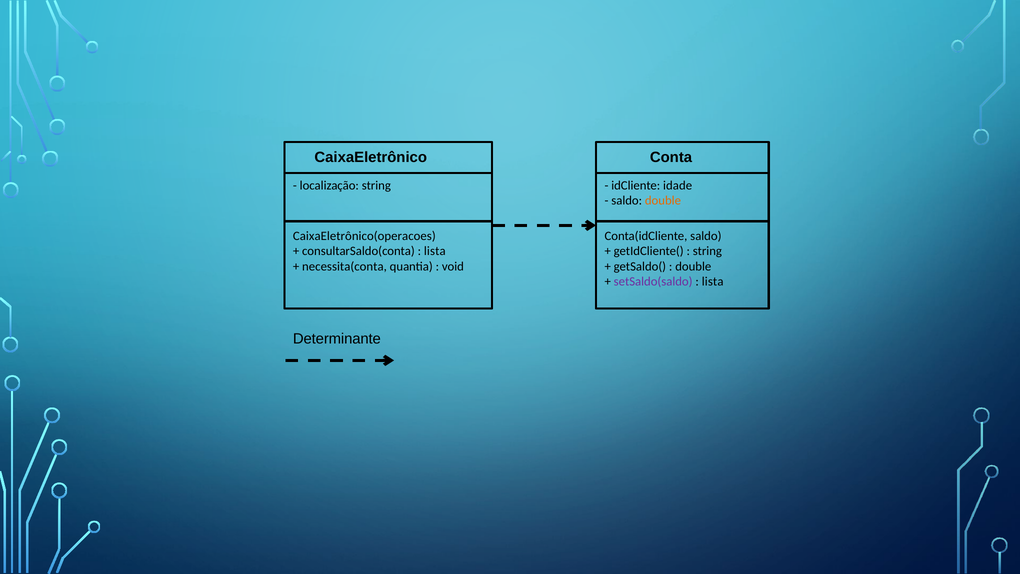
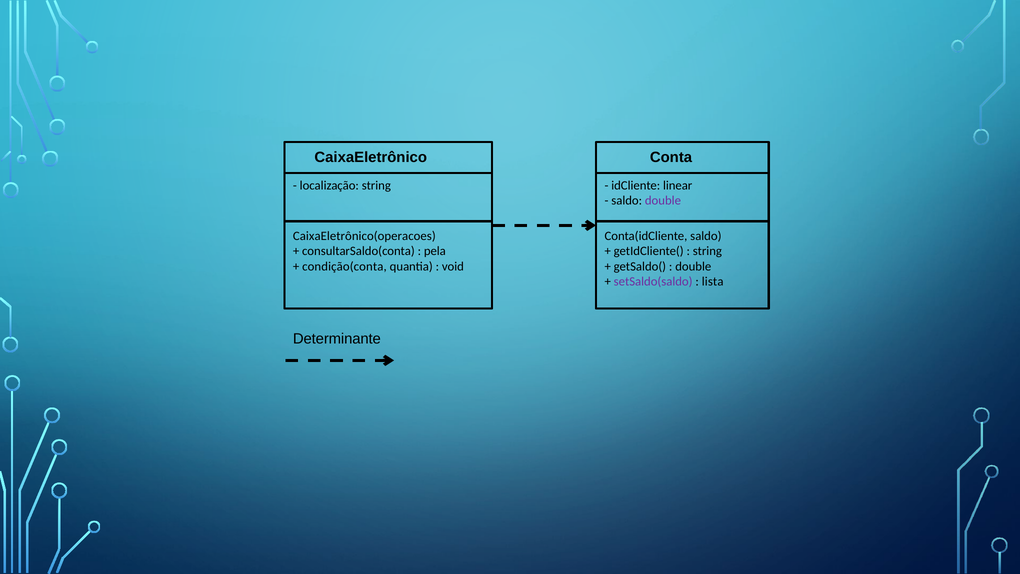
idade: idade -> linear (678, 185)
double colour: orange -> purple (663, 201)
lista: lista -> pela (435, 251)
necessita(conta: necessita(conta -> condição(conta (344, 266)
